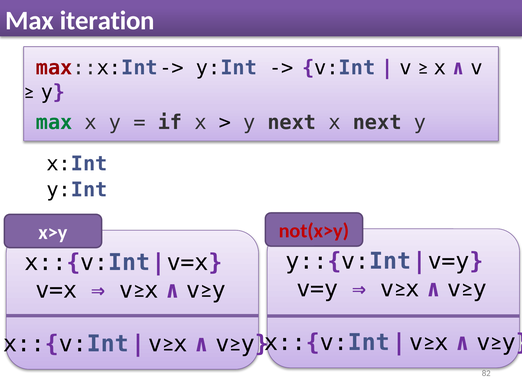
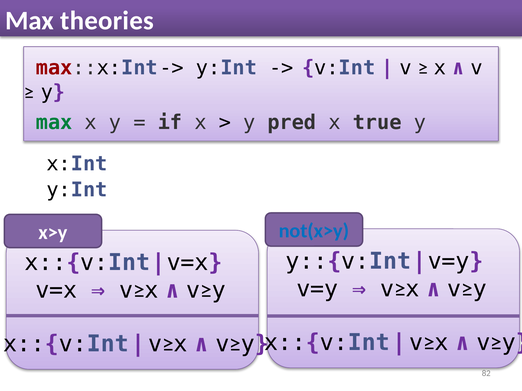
iteration: iteration -> theories (107, 21)
y next: next -> pred (292, 123)
x next: next -> true (377, 123)
not(x>y colour: red -> blue (314, 231)
